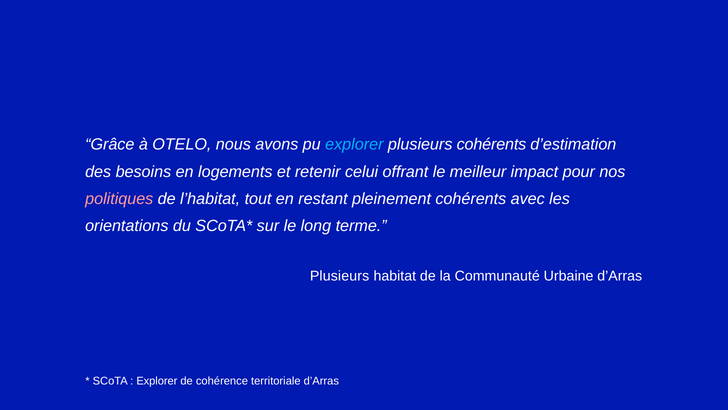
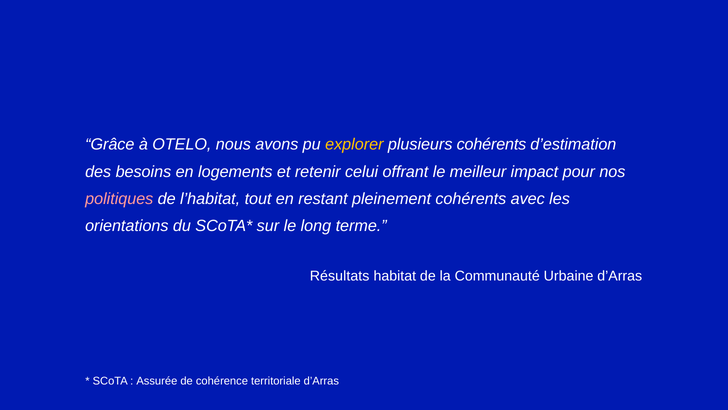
explorer colour: light blue -> yellow (354, 144)
Plusieurs: Plusieurs -> Résultats (340, 276)
Explorer: Explorer -> Assurée (157, 381)
